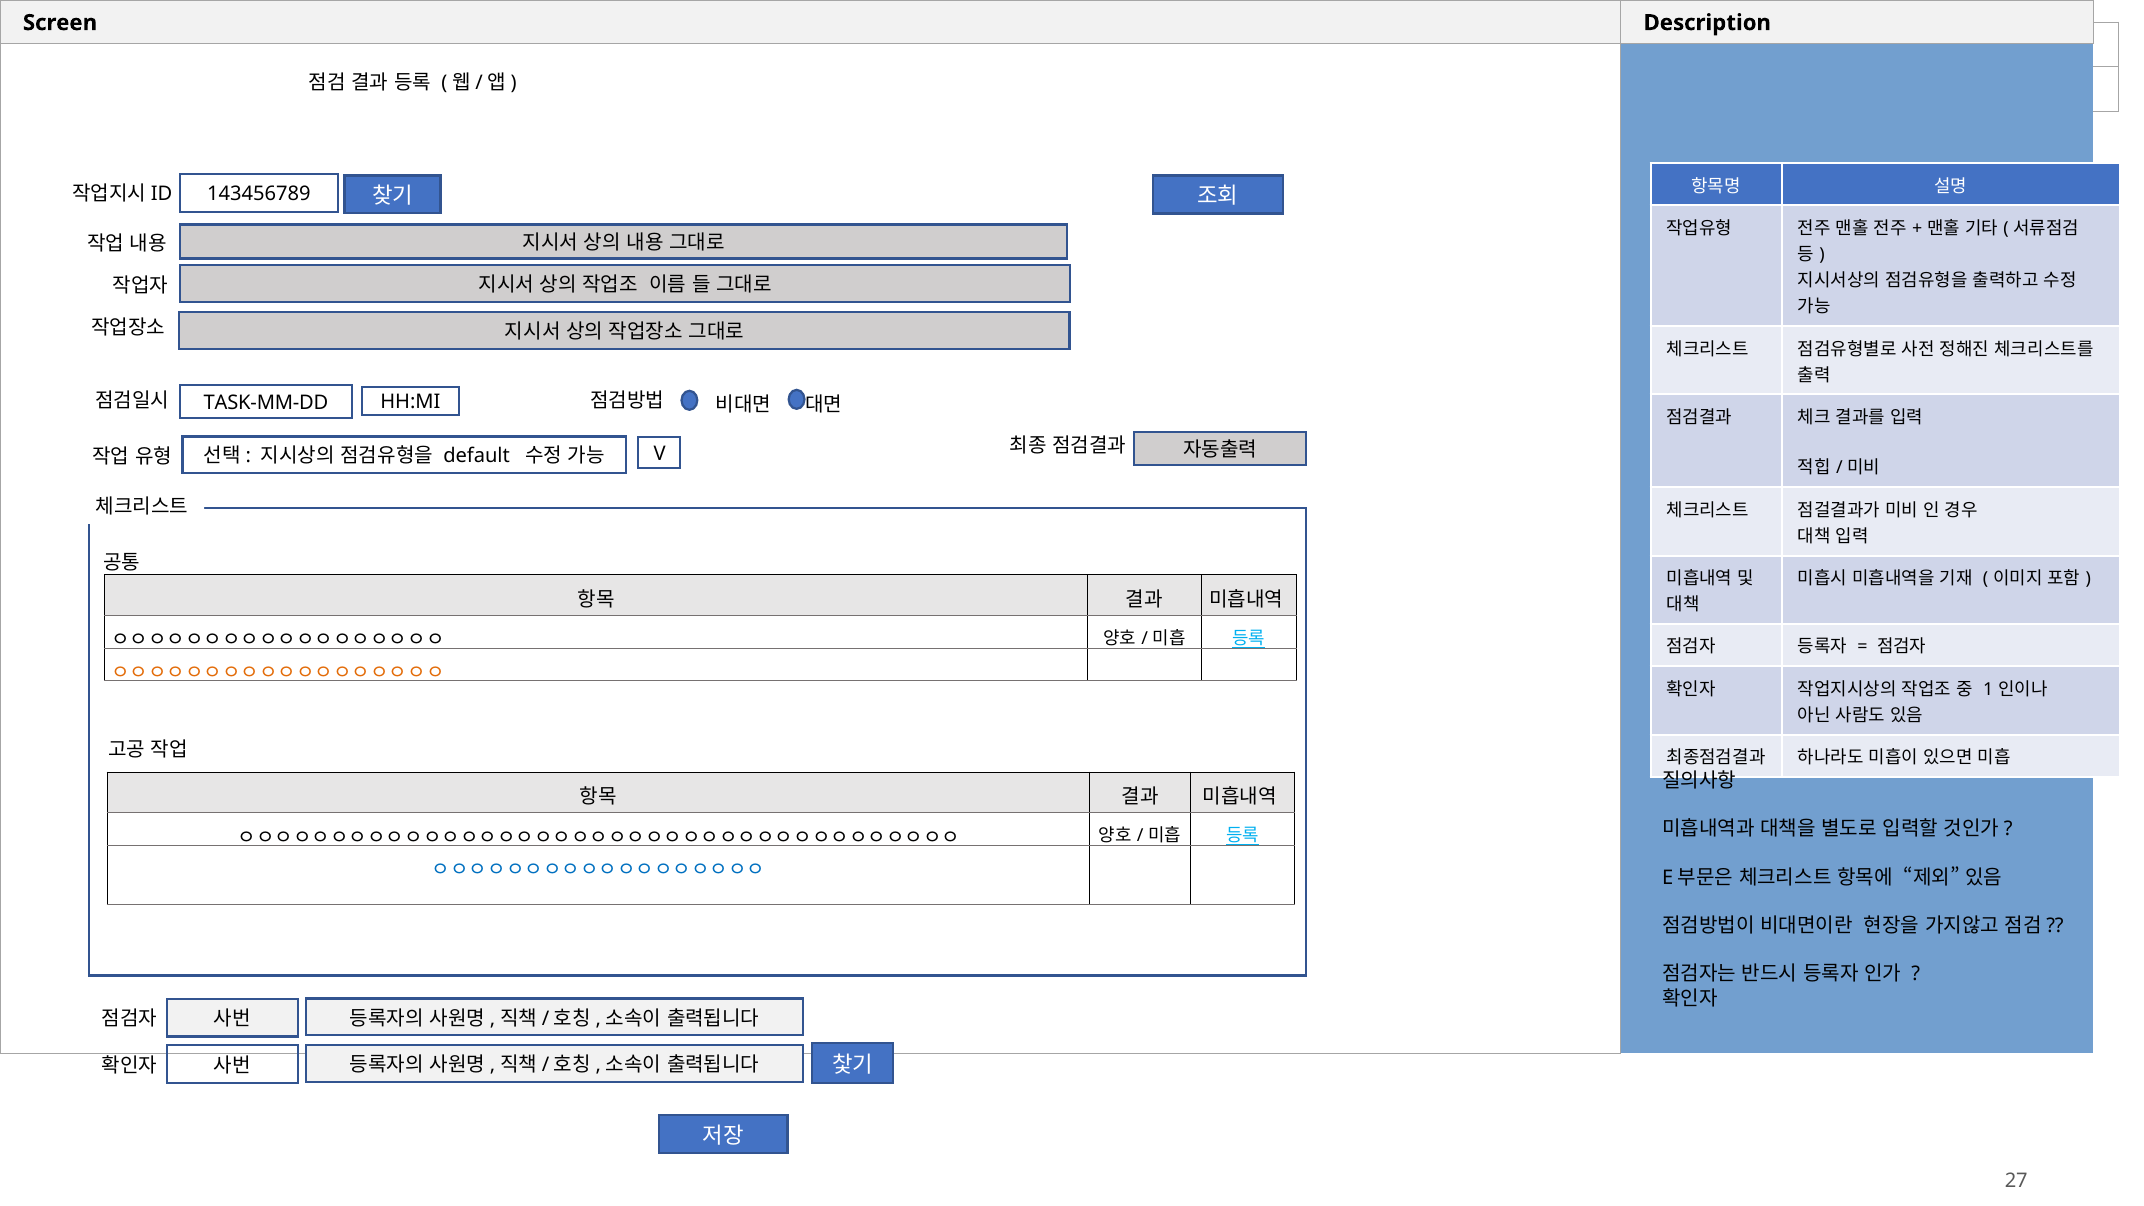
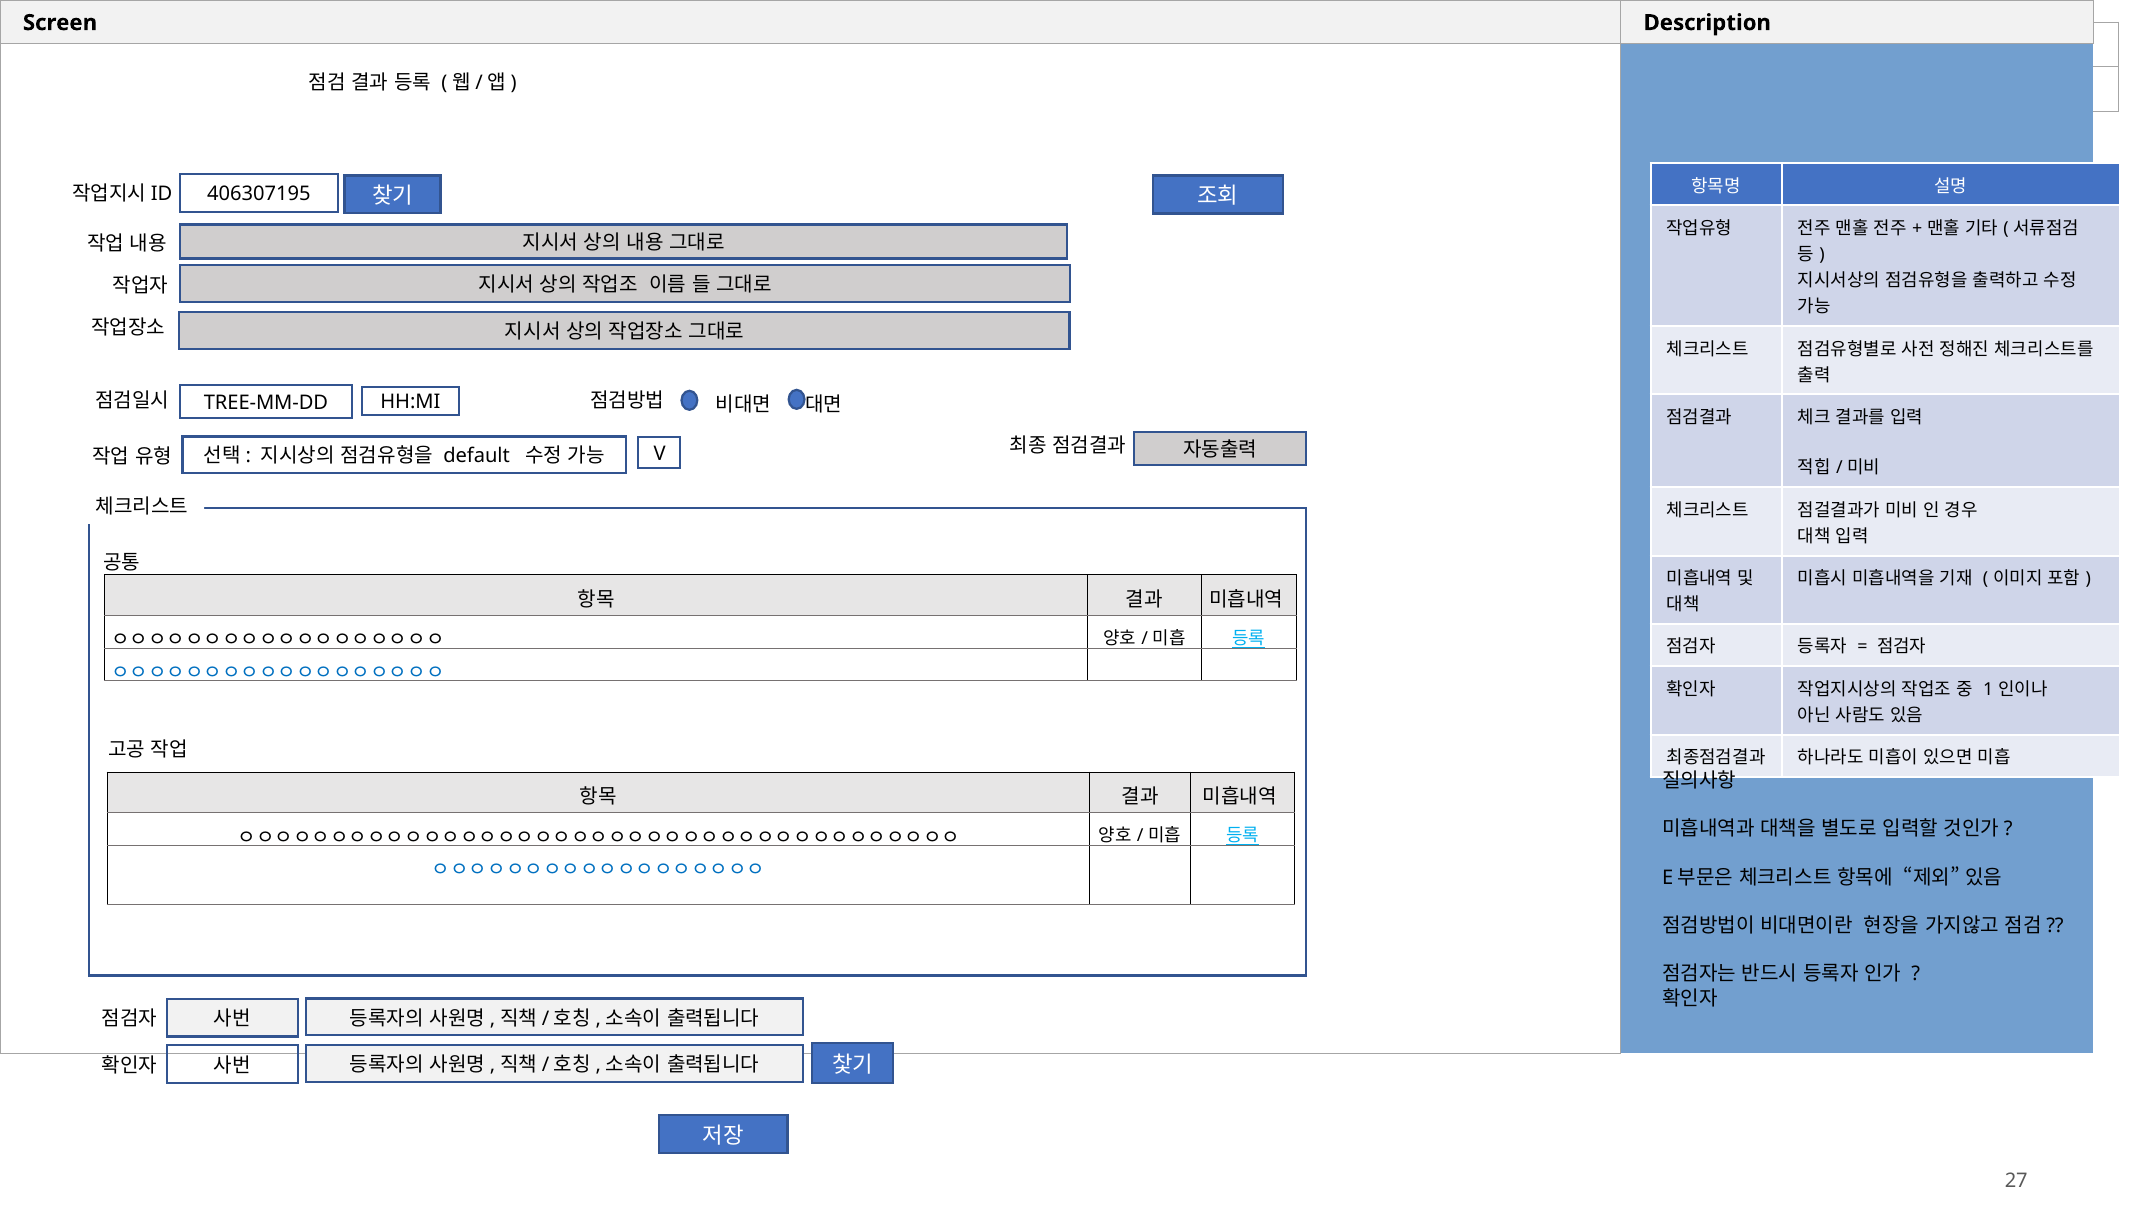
143456789: 143456789 -> 406307195 (259, 194)
TASK-MM-DD: TASK-MM-DD -> TREE-MM-DD (266, 403)
ㅇㅇㅇㅇㅇㅇㅇㅇㅇㅇㅇㅇㅇㅇㅇㅇㅇㅇ colour: orange -> blue (278, 673)
